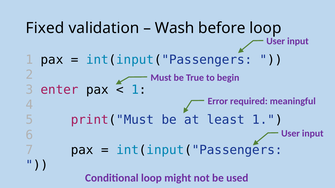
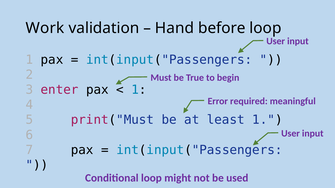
Fixed: Fixed -> Work (45, 28)
Wash: Wash -> Hand (175, 28)
